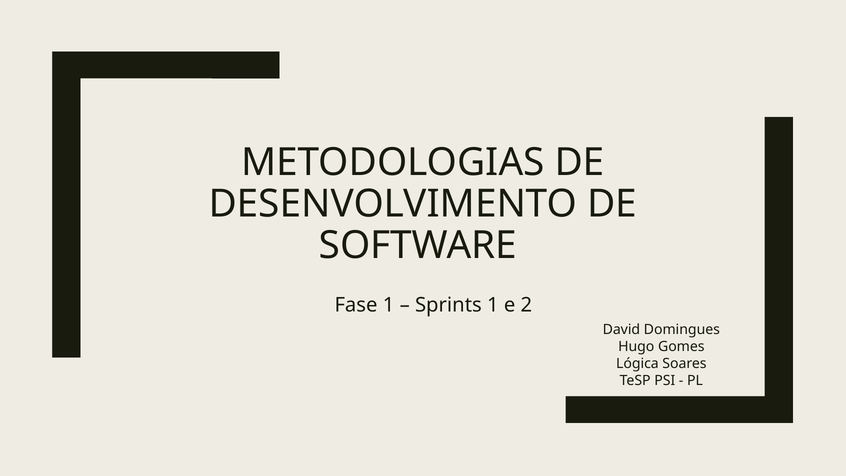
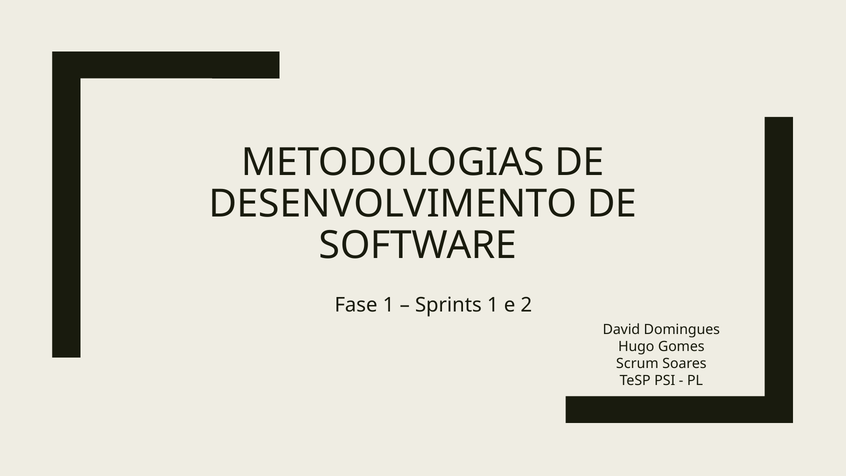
Lógica: Lógica -> Scrum (637, 363)
